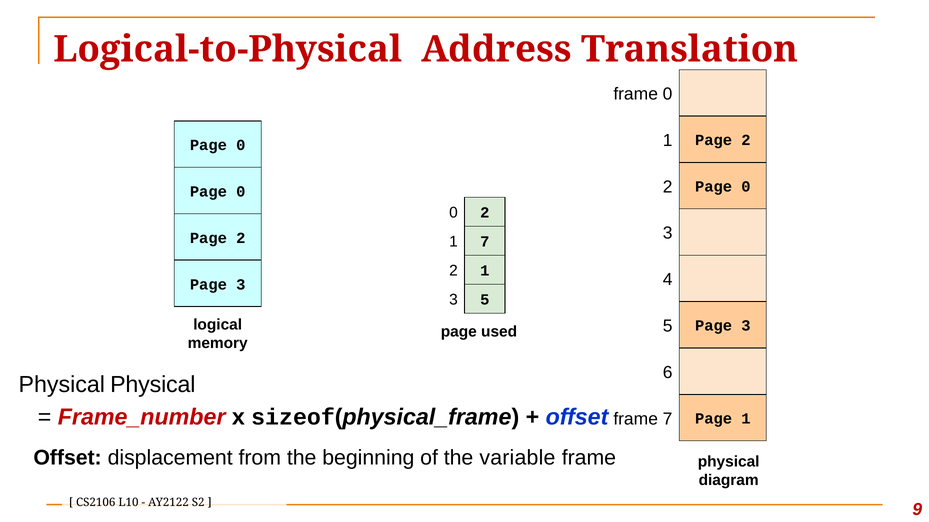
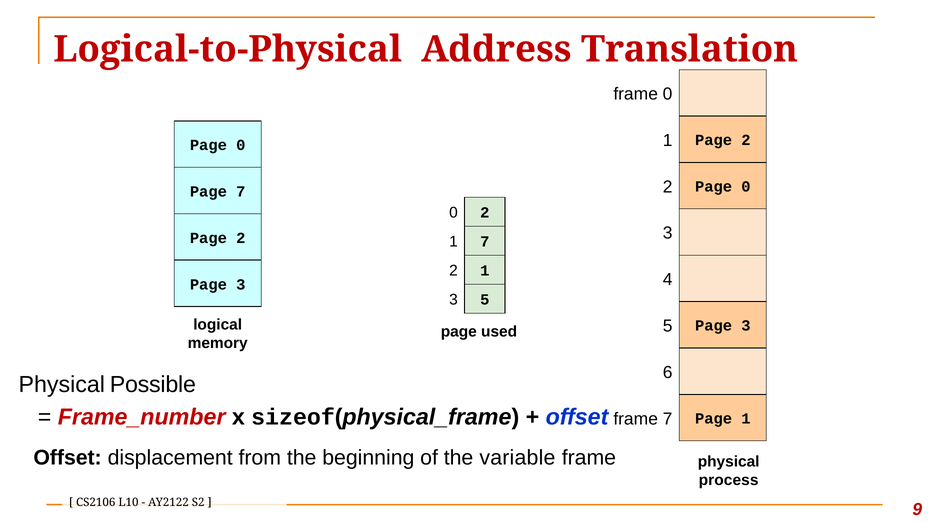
0: 0 -> 7 (241, 192)
Physical Physical: Physical -> Possible (153, 385)
diagram: diagram -> process (729, 481)
